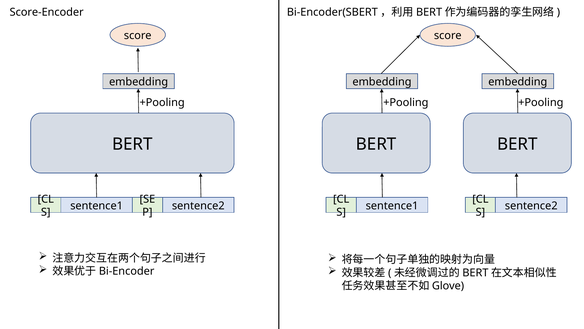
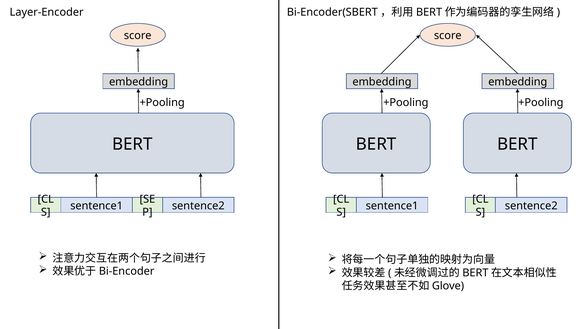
Score-Encoder: Score-Encoder -> Layer-Encoder (47, 12)
